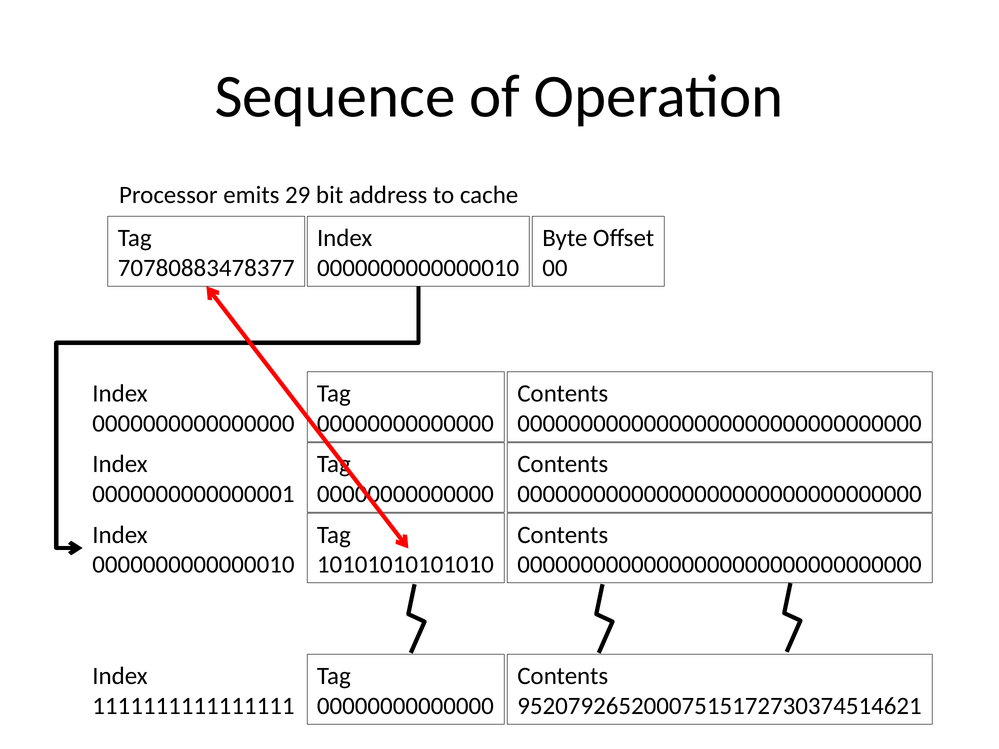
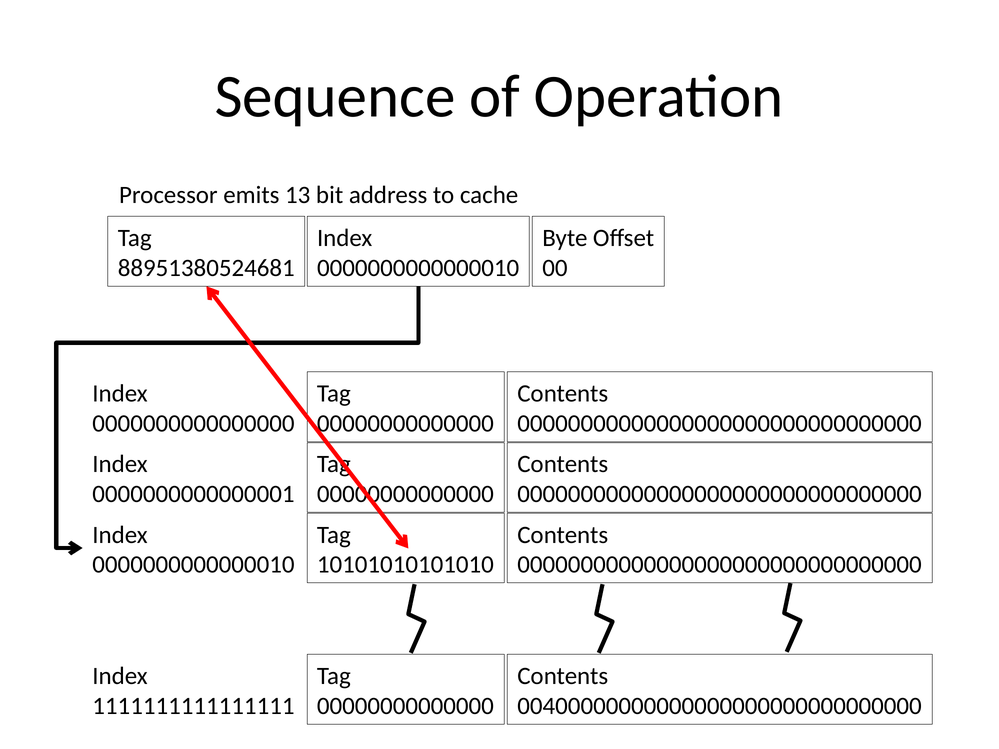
29: 29 -> 13 (298, 195)
70780883478377: 70780883478377 -> 88951380524681 (206, 268)
95207926520007515172730374514621: 95207926520007515172730374514621 -> 00400000000000000000000000000000 (720, 706)
